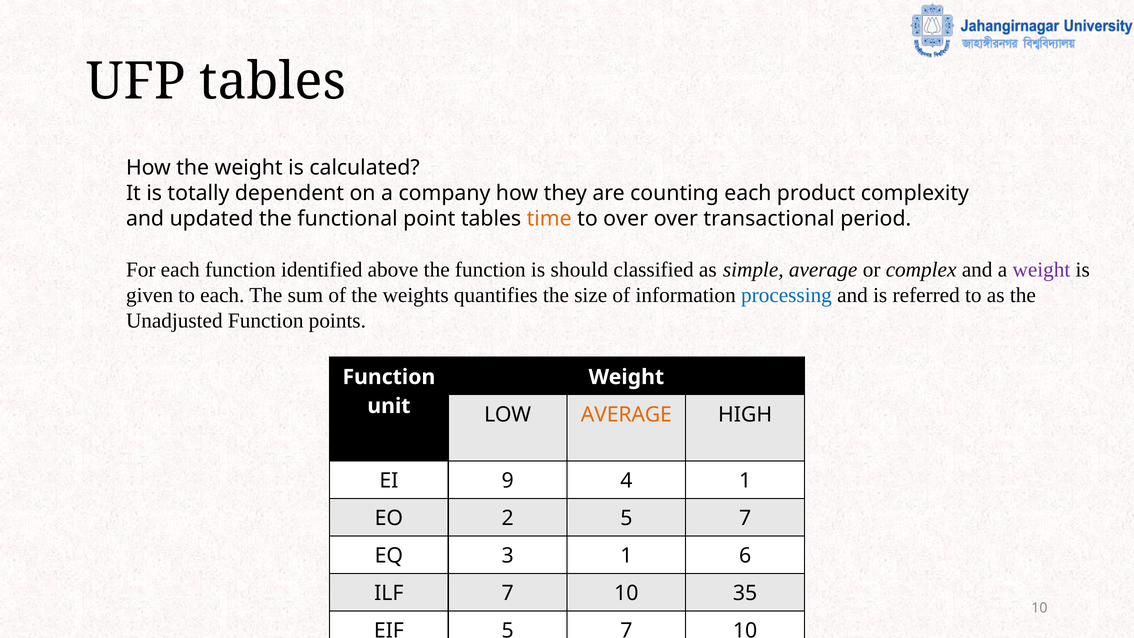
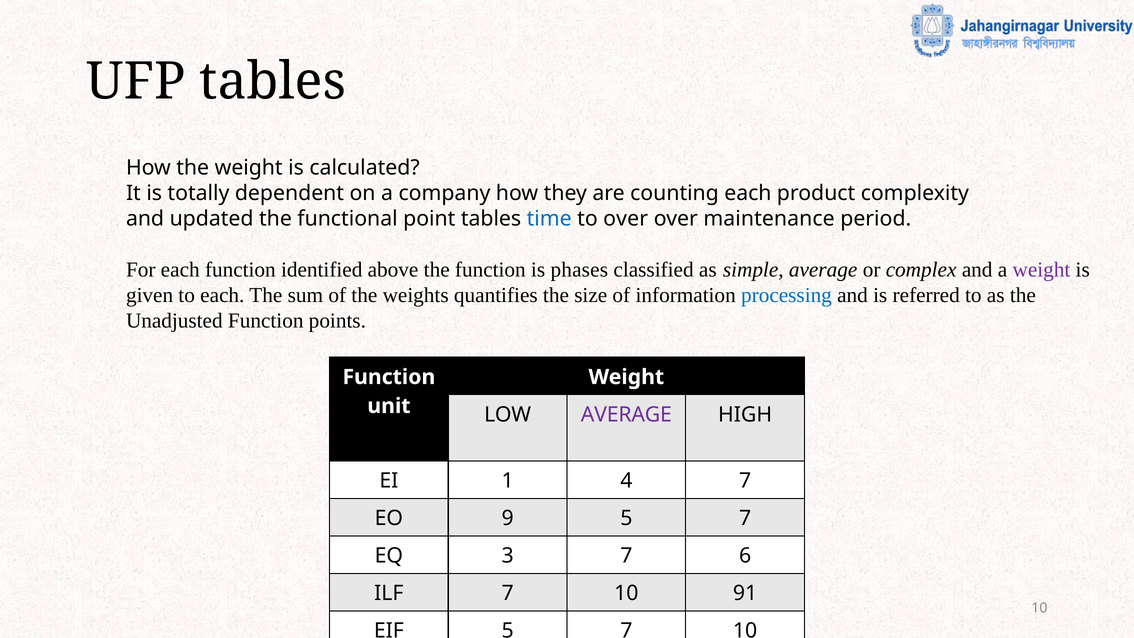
time colour: orange -> blue (549, 219)
transactional: transactional -> maintenance (769, 219)
should: should -> phases (579, 270)
AVERAGE colour: orange -> purple (626, 414)
9: 9 -> 1 (508, 481)
4 1: 1 -> 7 (745, 481)
2: 2 -> 9 (508, 518)
3 1: 1 -> 7 (626, 556)
35: 35 -> 91 (745, 593)
